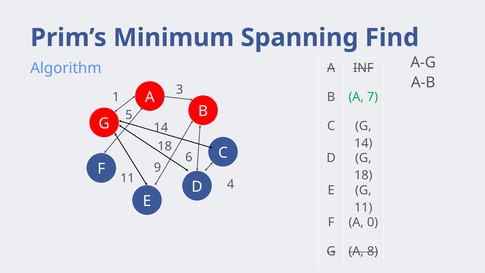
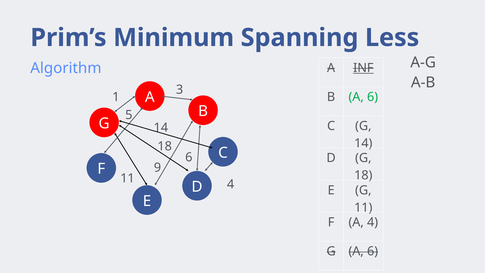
Find: Find -> Less (392, 38)
INF underline: none -> present (363, 68)
B A 7: 7 -> 6 (373, 97)
A 0: 0 -> 4 (373, 222)
G A 8: 8 -> 6 (373, 251)
